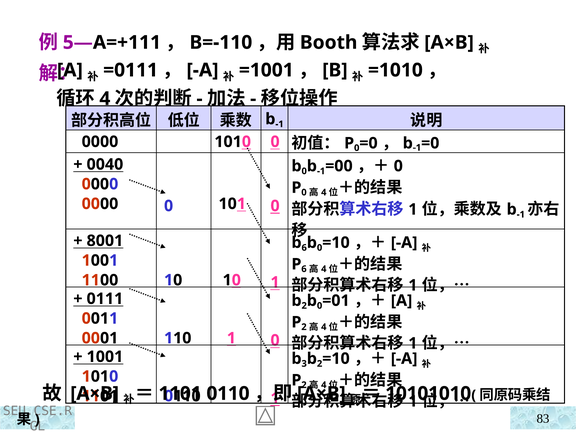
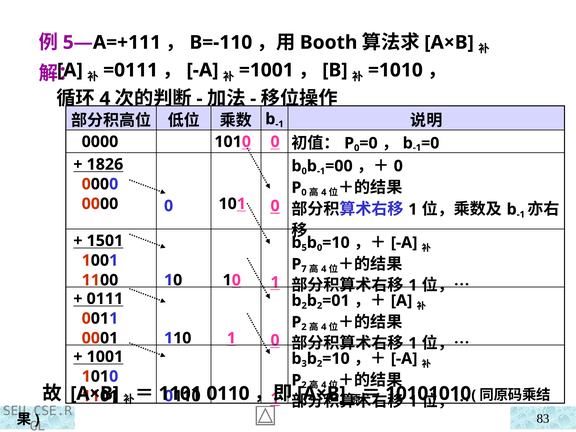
0040: 0040 -> 1826 (105, 164)
8001: 8001 -> 1501 (105, 241)
6: 6 -> 5 (304, 248)
6: 6 -> 7 (304, 269)
0: 0 -> 2 (320, 306)
